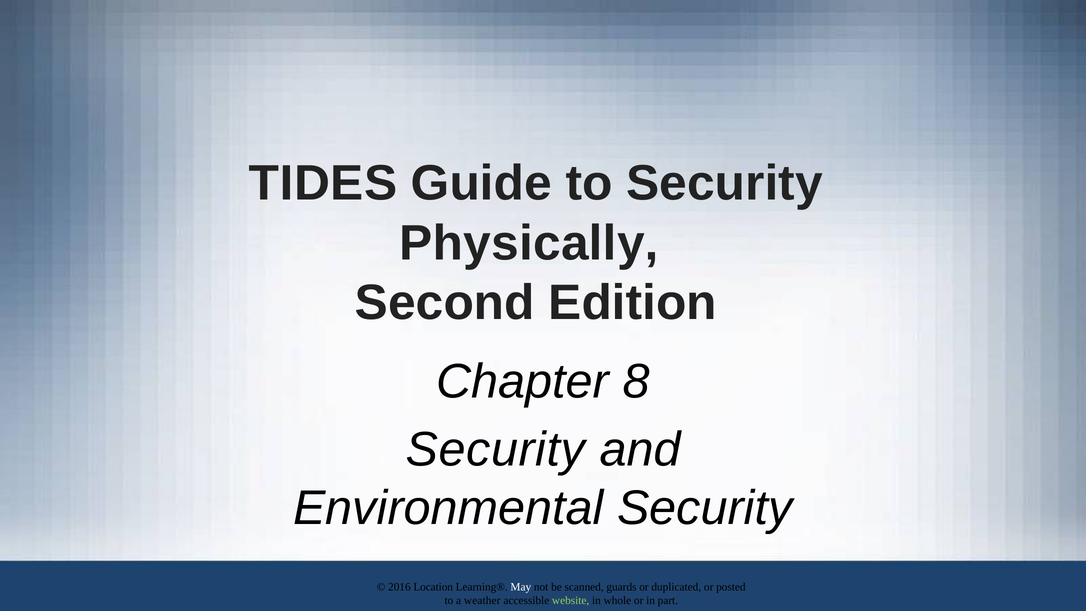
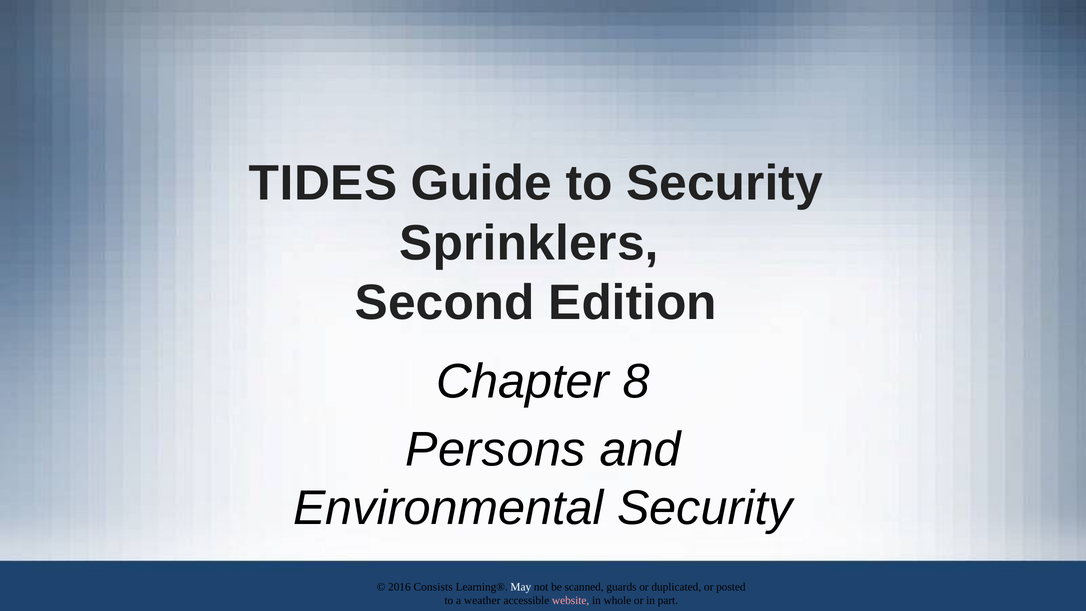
Physically: Physically -> Sprinklers (529, 243)
Security: Security -> Persons (496, 450)
Location: Location -> Consists (433, 587)
website colour: light green -> pink (571, 601)
